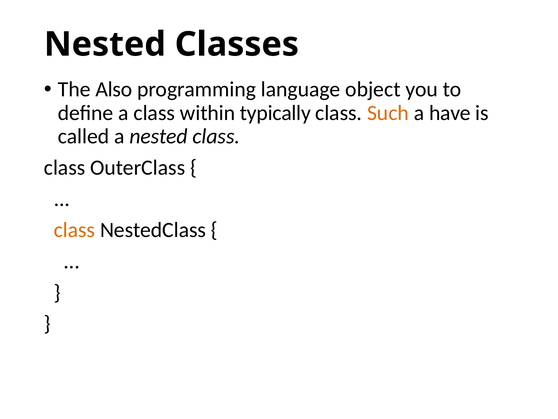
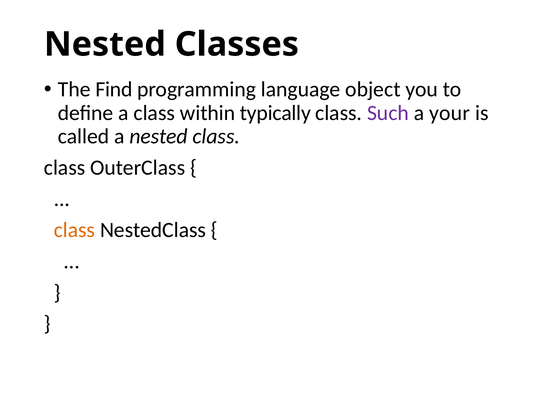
Also: Also -> Find (114, 89)
Such colour: orange -> purple (388, 113)
have: have -> your (450, 113)
